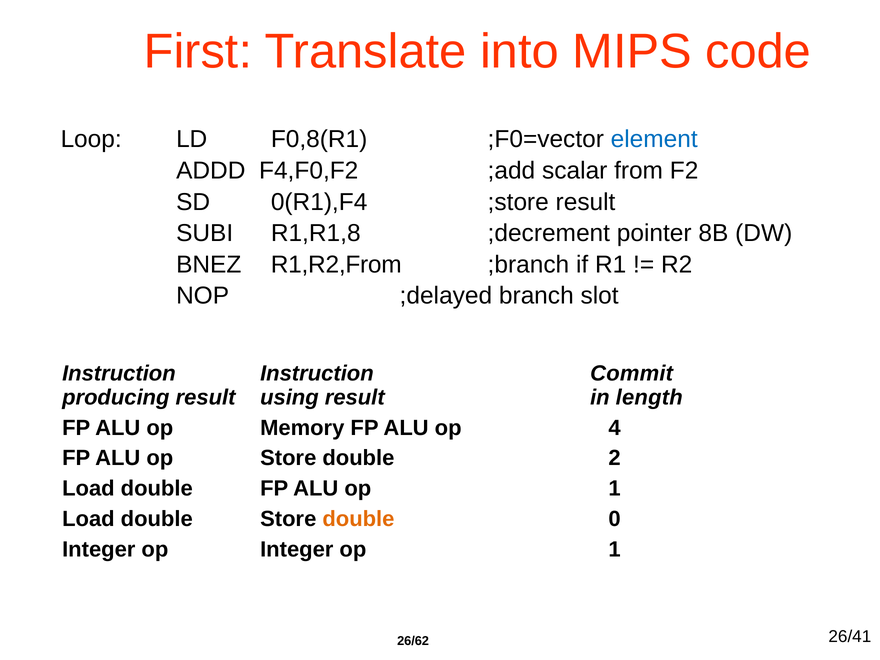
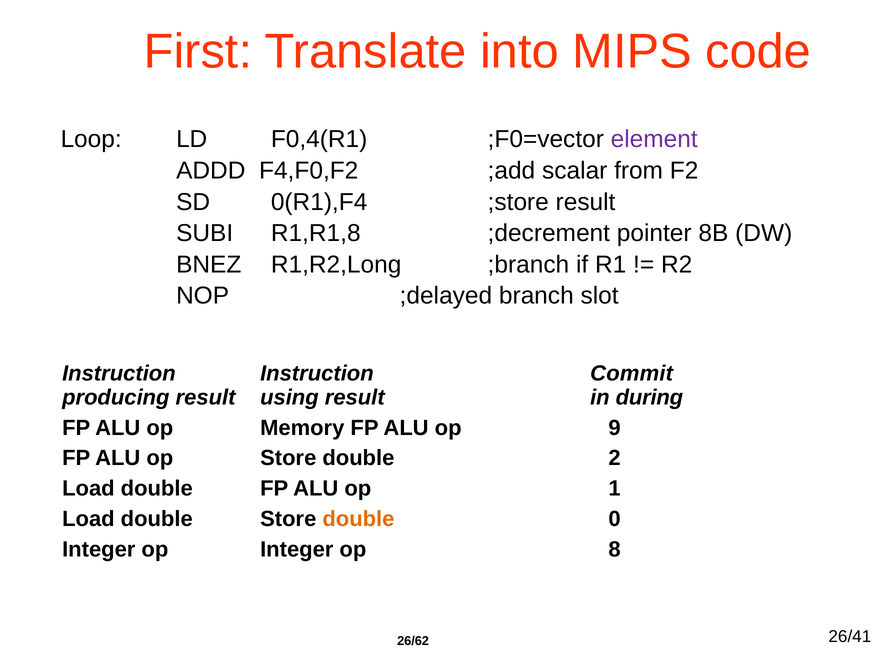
F0,8(R1: F0,8(R1 -> F0,4(R1 (319, 139)
element colour: blue -> purple (654, 139)
R1,R2,From: R1,R2,From -> R1,R2,Long (336, 265)
length: length -> during (649, 397)
4: 4 -> 9 (615, 428)
Integer op 1: 1 -> 8 (615, 549)
